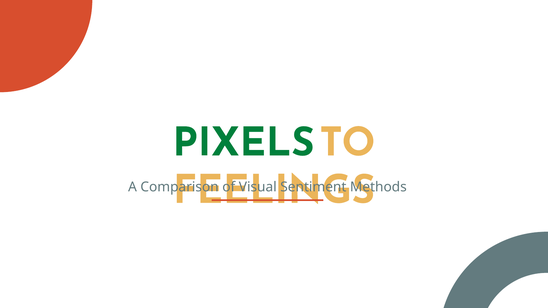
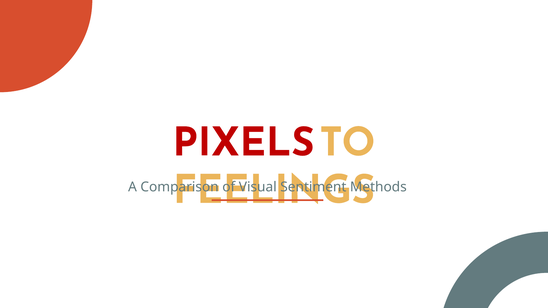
PIXELS colour: green -> red (244, 143)
